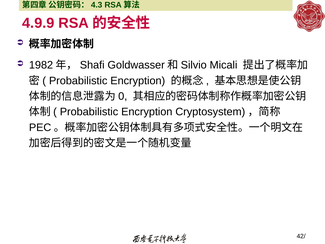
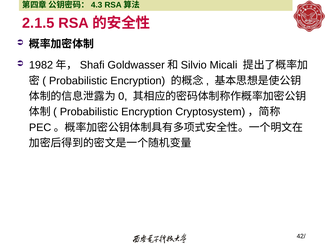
4.9.9: 4.9.9 -> 2.1.5 (38, 23)
